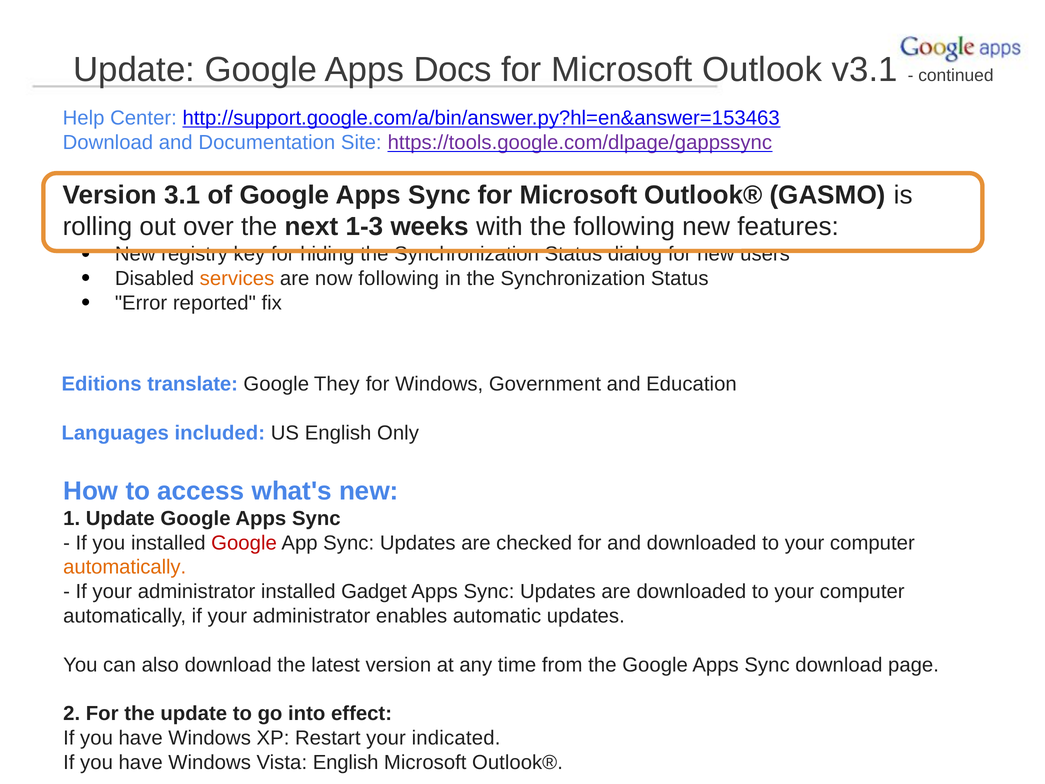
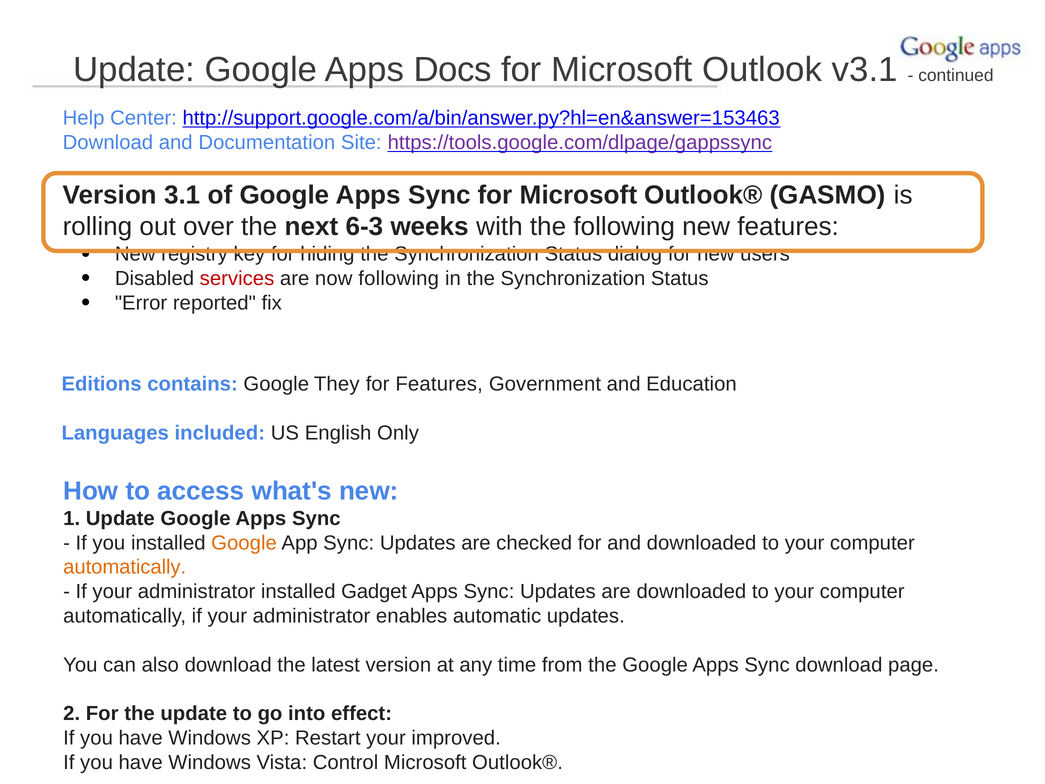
1-3: 1-3 -> 6-3 (365, 227)
services colour: orange -> red (237, 278)
translate: translate -> contains (193, 384)
for Windows: Windows -> Features (439, 384)
Google colour: red -> orange (244, 543)
indicated: indicated -> improved (456, 738)
Vista English: English -> Control (346, 762)
